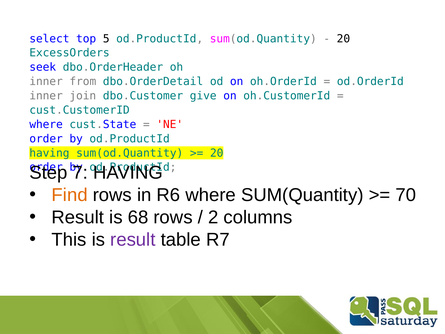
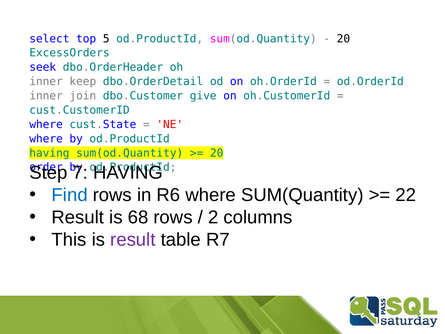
from: from -> keep (83, 82)
order: order -> where (46, 139)
Find colour: orange -> blue (70, 195)
70: 70 -> 22 (406, 195)
